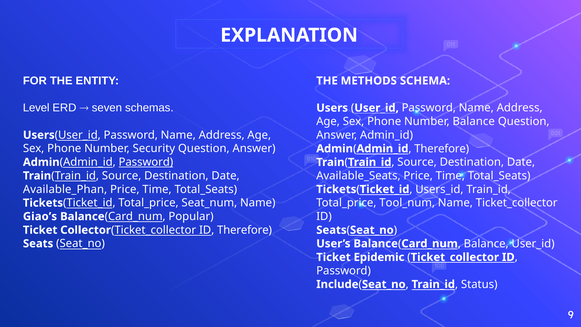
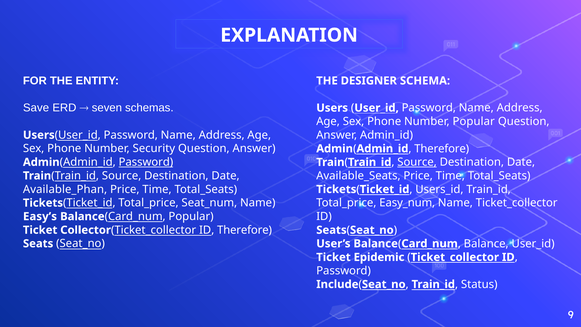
METHODS: METHODS -> DESIGNER (369, 81)
Level: Level -> Save (36, 108)
Number Balance: Balance -> Popular (474, 121)
Source underline: none -> present (417, 162)
Tool_num: Tool_num -> Easy_num (407, 203)
Giao’s: Giao’s -> Easy’s (40, 216)
